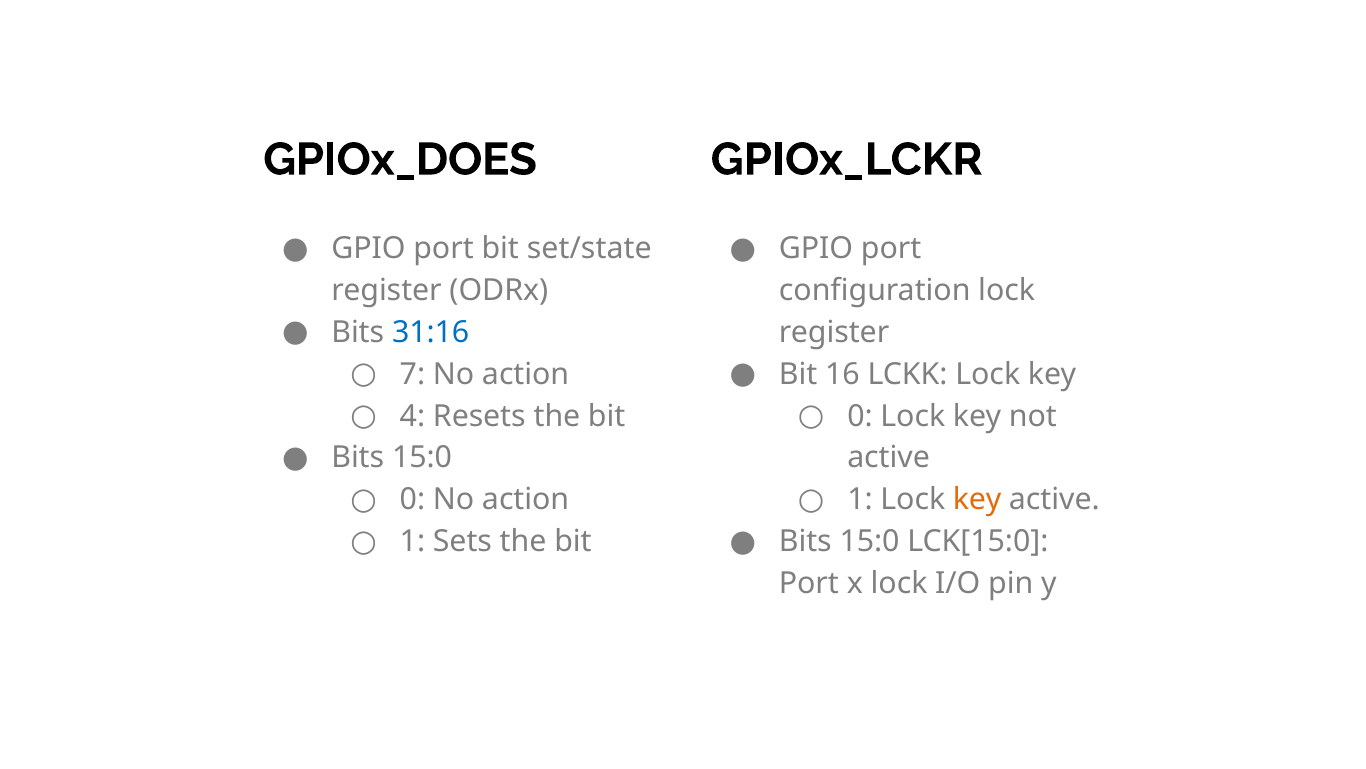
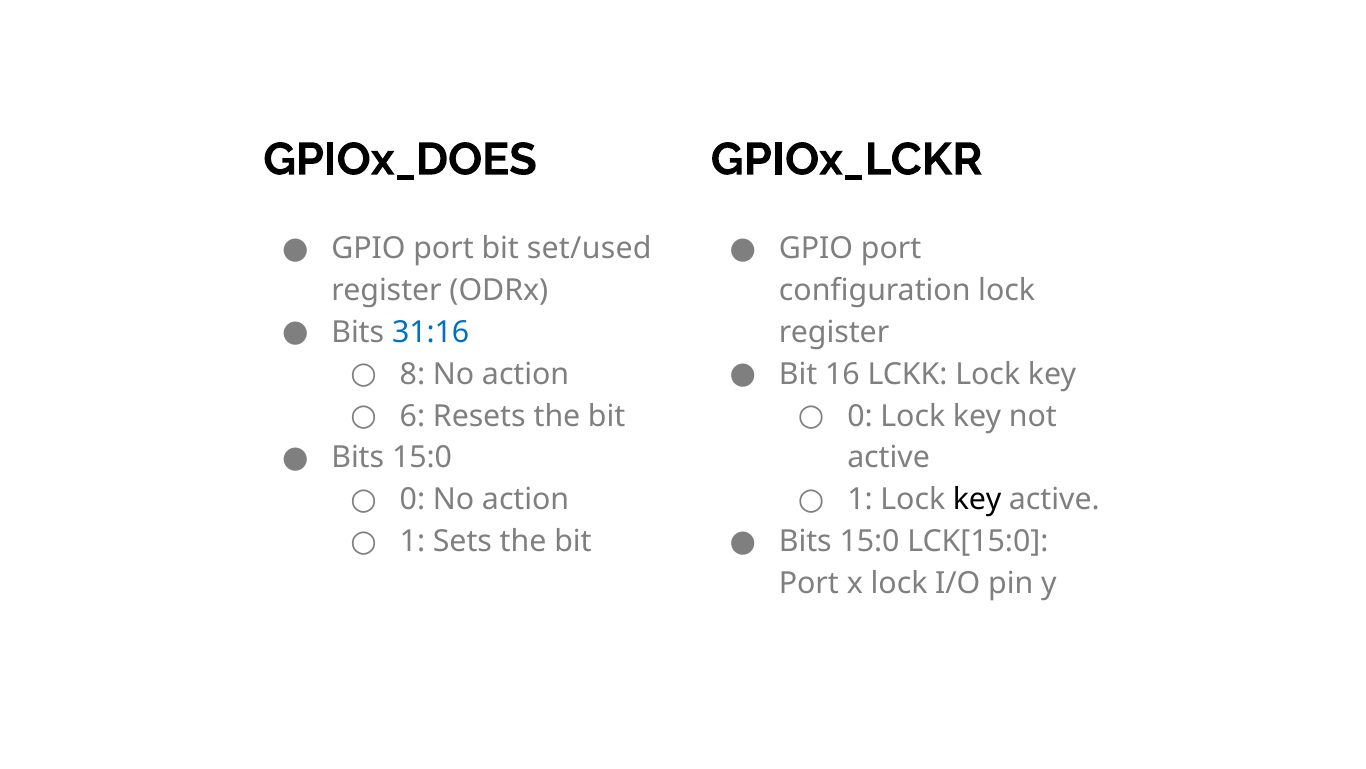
set/state: set/state -> set/used (589, 248)
7: 7 -> 8 (412, 374)
4: 4 -> 6 (412, 416)
key colour: orange -> black (977, 499)
